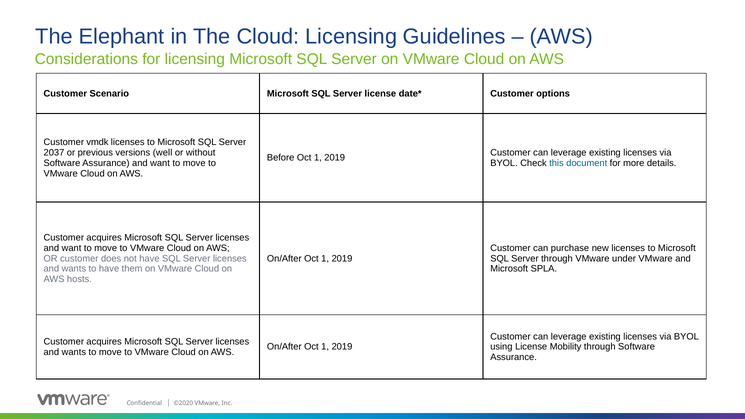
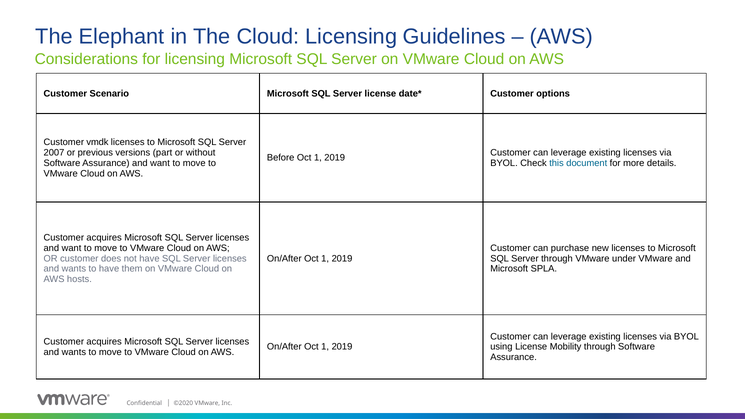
2037: 2037 -> 2007 (54, 153)
well: well -> part (163, 153)
